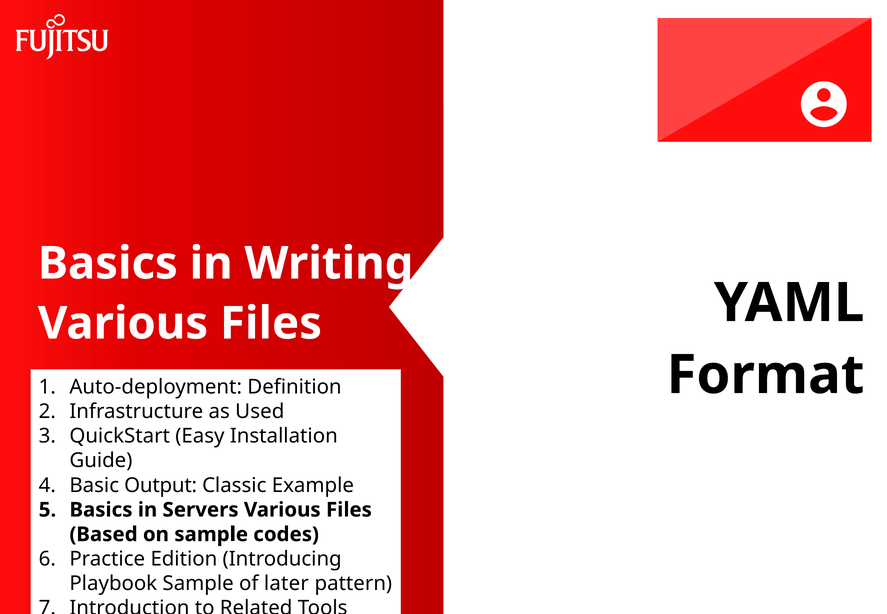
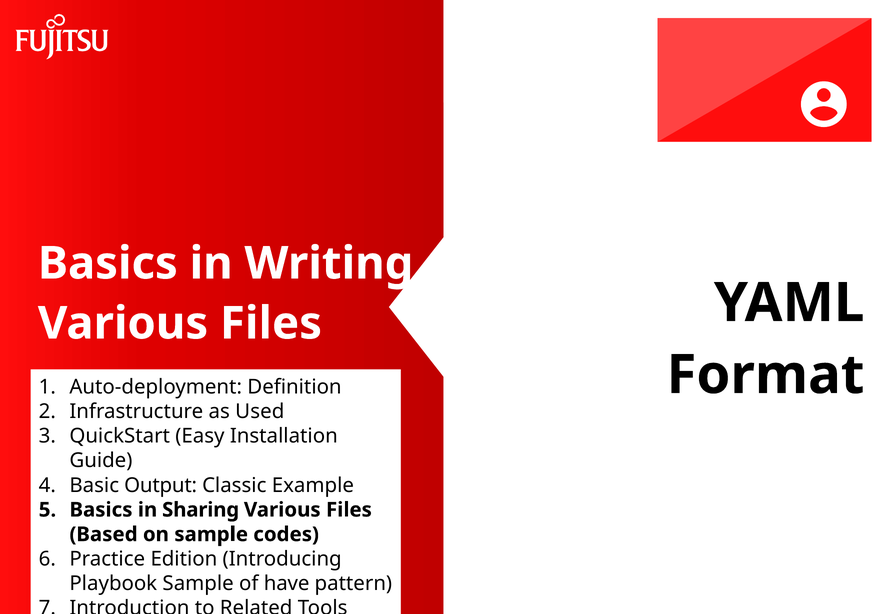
Servers: Servers -> Sharing (201, 510)
later: later -> have (287, 584)
